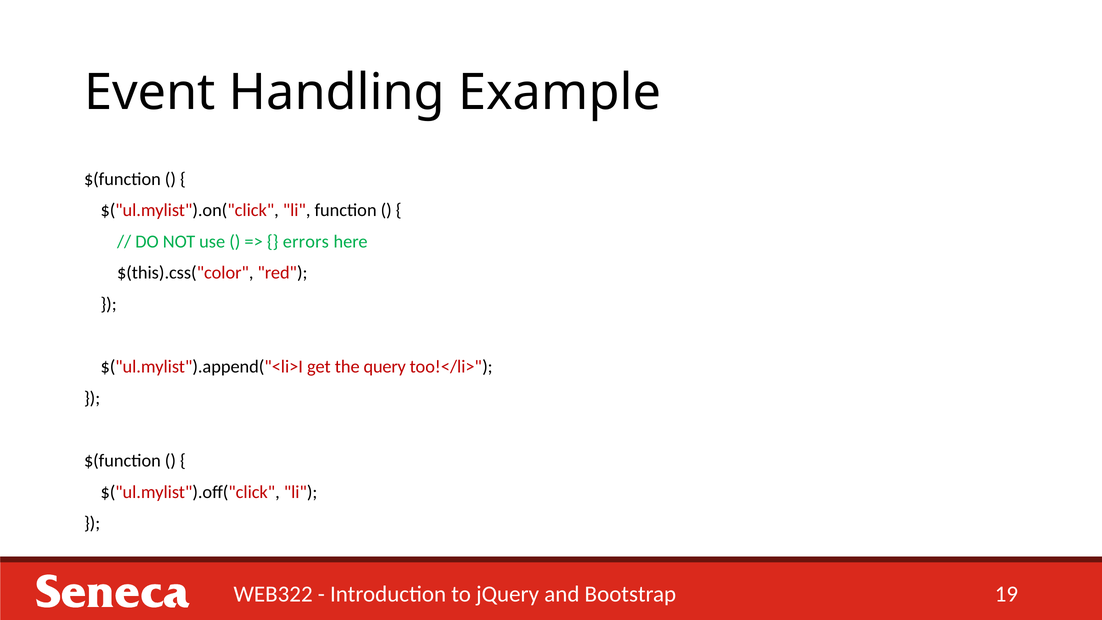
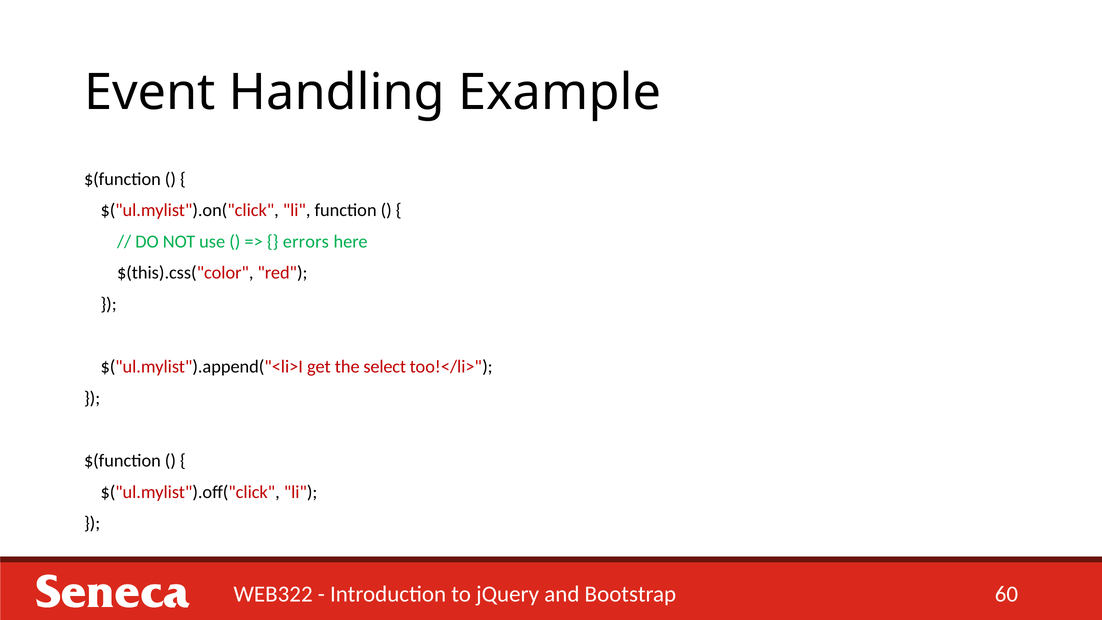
query: query -> select (385, 367)
19: 19 -> 60 (1006, 594)
